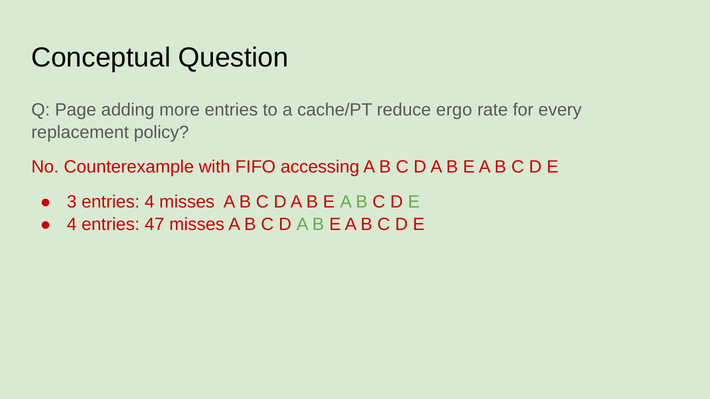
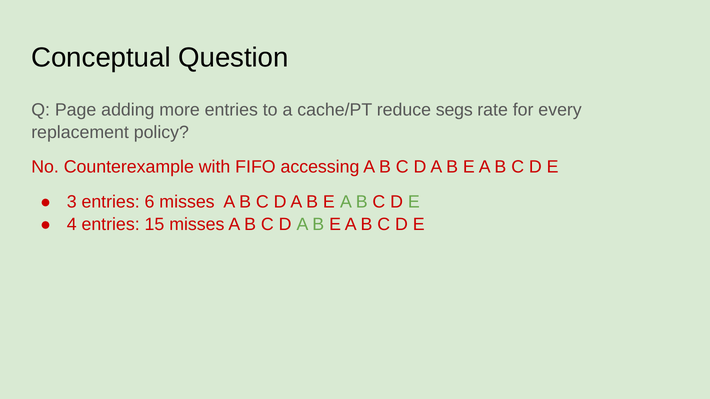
ergo: ergo -> segs (454, 110)
entries 4: 4 -> 6 (150, 202)
47: 47 -> 15 (154, 225)
